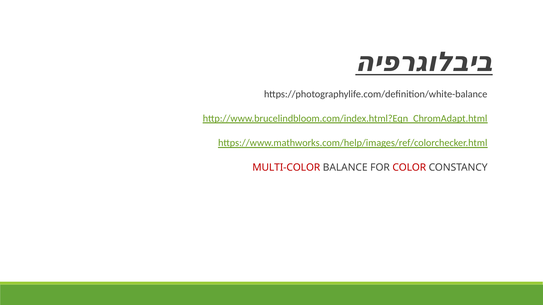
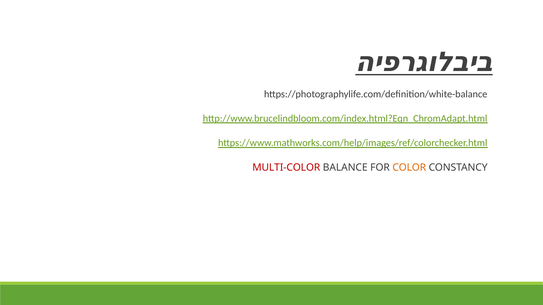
COLOR colour: red -> orange (409, 168)
